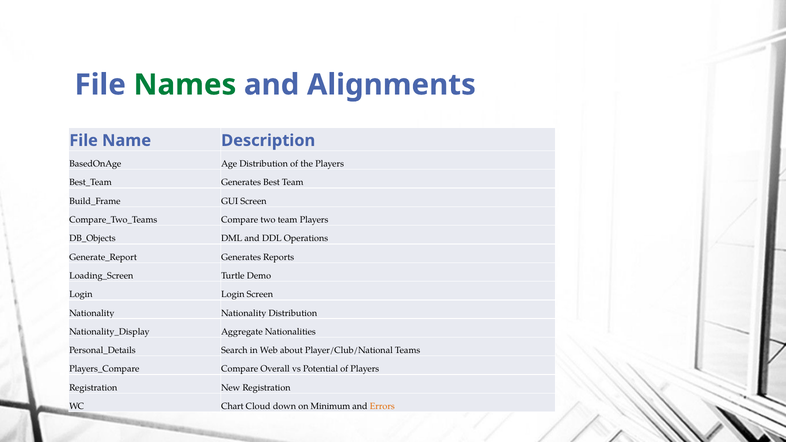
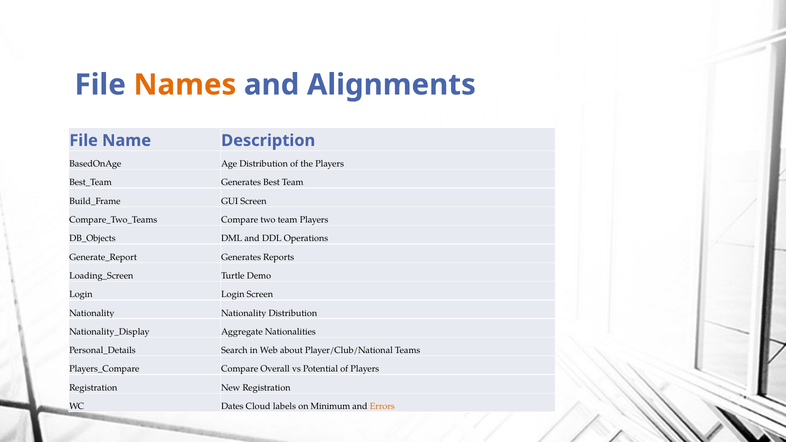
Names colour: green -> orange (185, 85)
Chart: Chart -> Dates (232, 407)
down: down -> labels (284, 407)
